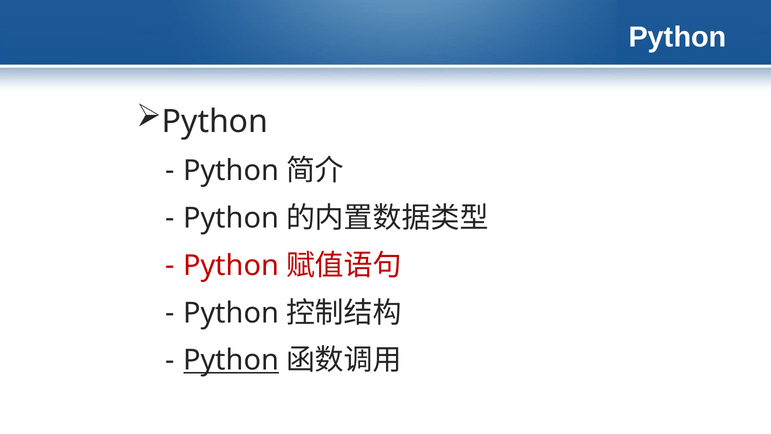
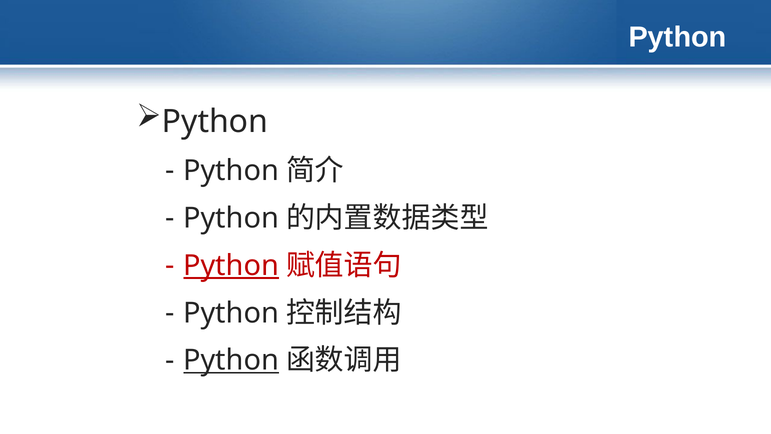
Python underline: none -> present (231, 265)
